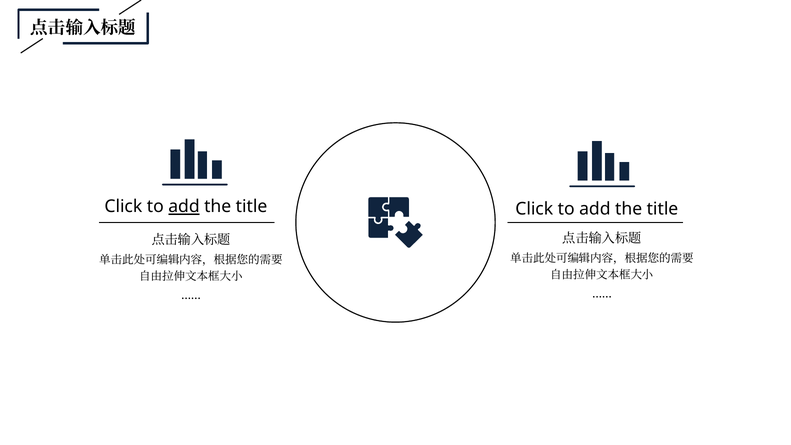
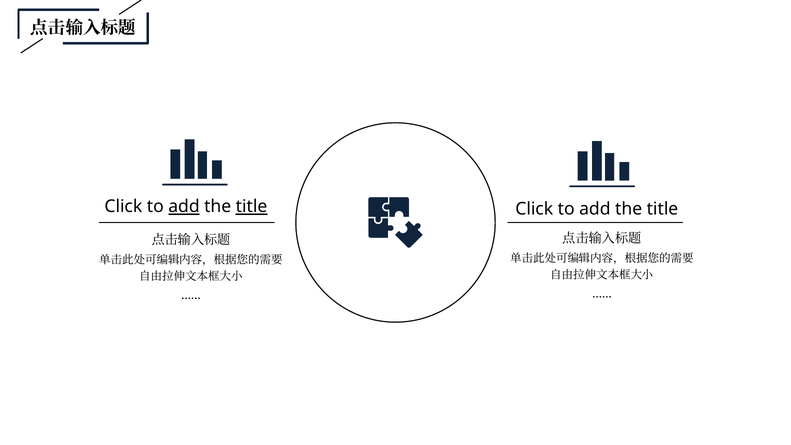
title underline: none -> present (252, 207)
